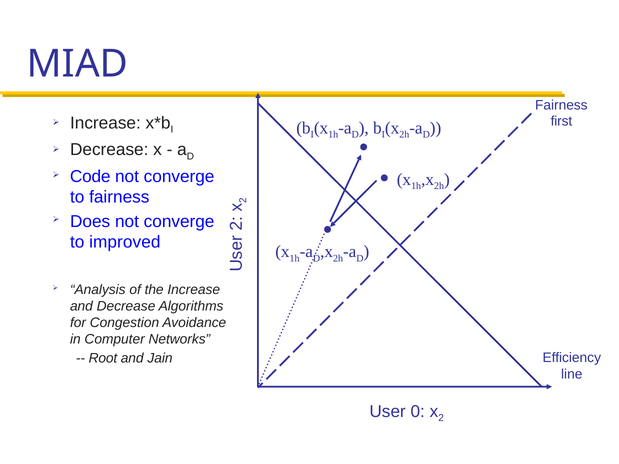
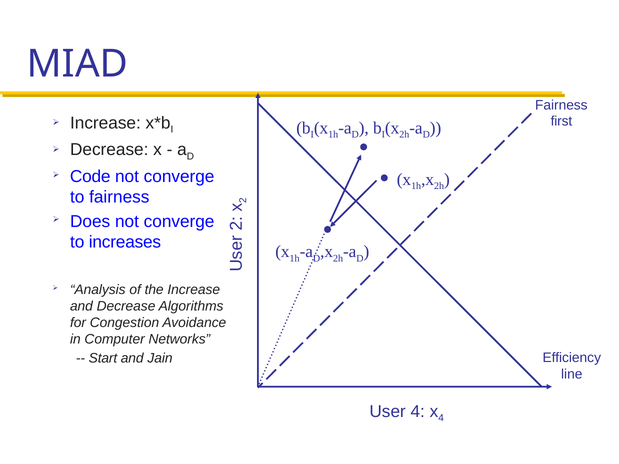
improved: improved -> increases (125, 242)
Root: Root -> Start (103, 358)
User 0: 0 -> 4 (418, 412)
2: 2 -> 4 (441, 418)
